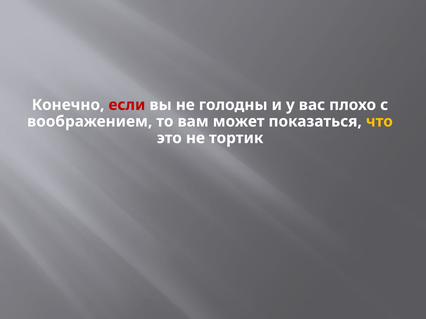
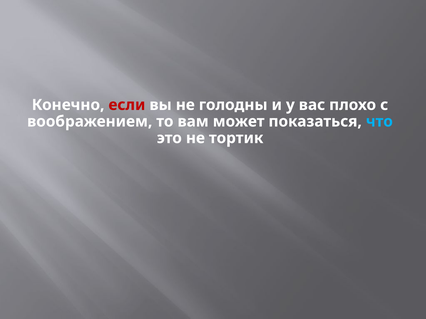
что colour: yellow -> light blue (379, 122)
